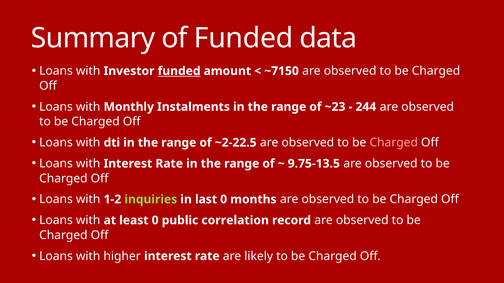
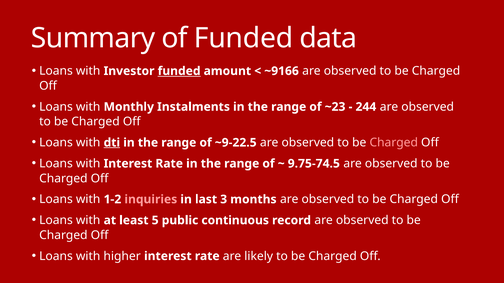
~7150: ~7150 -> ~9166 (282, 71)
dti underline: none -> present (112, 143)
~2-22.5: ~2-22.5 -> ~9-22.5 (236, 143)
9.75-13.5: 9.75-13.5 -> 9.75-74.5 (314, 164)
inquiries colour: light green -> pink (151, 200)
last 0: 0 -> 3 (224, 200)
least 0: 0 -> 5 (155, 221)
correlation: correlation -> continuous (235, 221)
